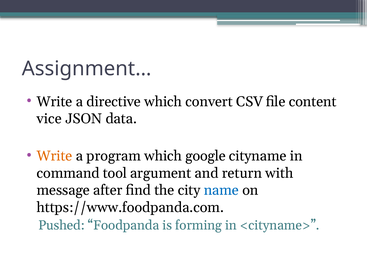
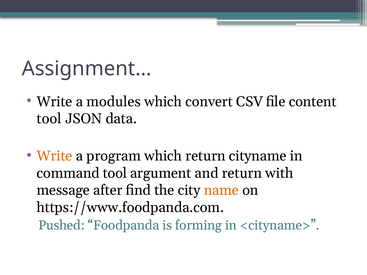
directive: directive -> modules (114, 102)
vice: vice -> tool (49, 119)
which google: google -> return (205, 156)
name colour: blue -> orange (221, 190)
